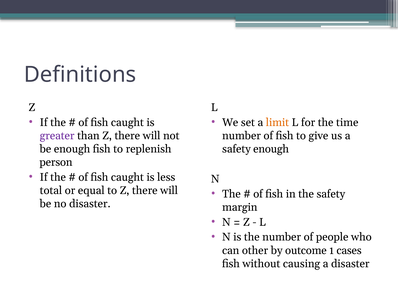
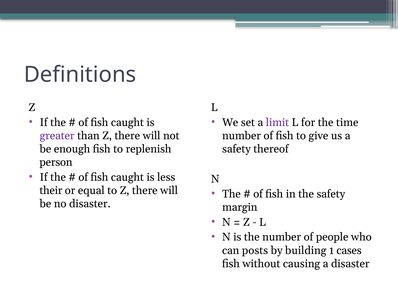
limit colour: orange -> purple (277, 122)
safety enough: enough -> thereof (271, 149)
total: total -> their (51, 190)
other: other -> posts (255, 250)
outcome: outcome -> building (306, 250)
